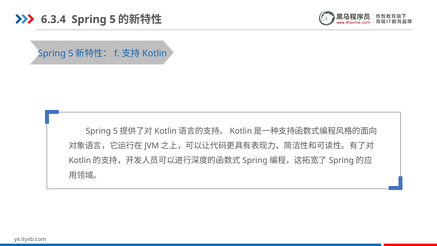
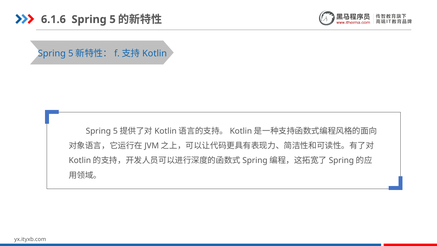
6.3.4: 6.3.4 -> 6.1.6 (53, 19)
